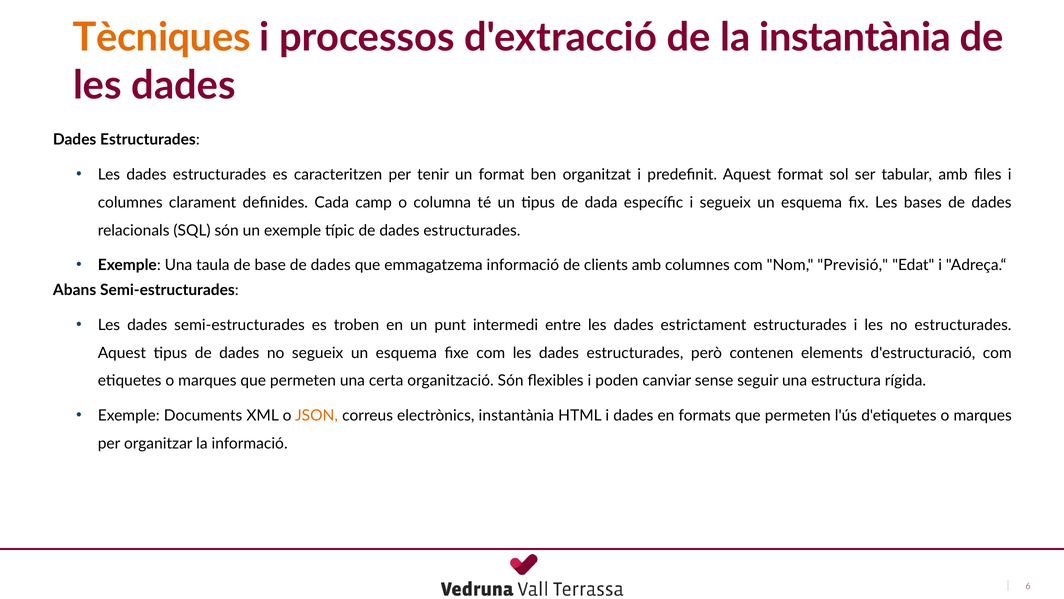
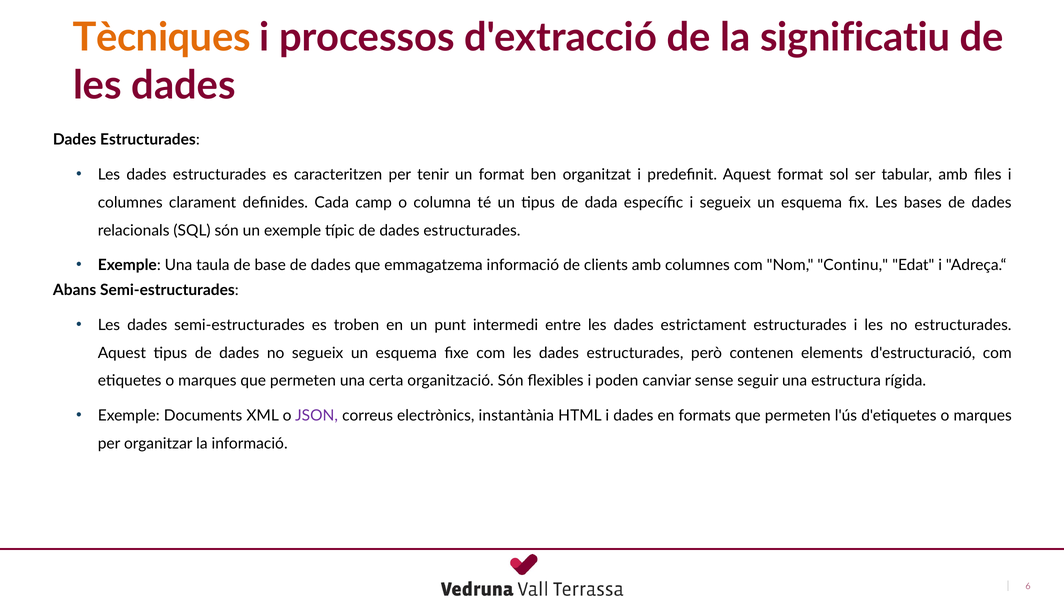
la instantània: instantània -> significatiu (855, 38)
Previsió: Previsió -> Continu (853, 265)
JSON colour: orange -> purple (317, 415)
